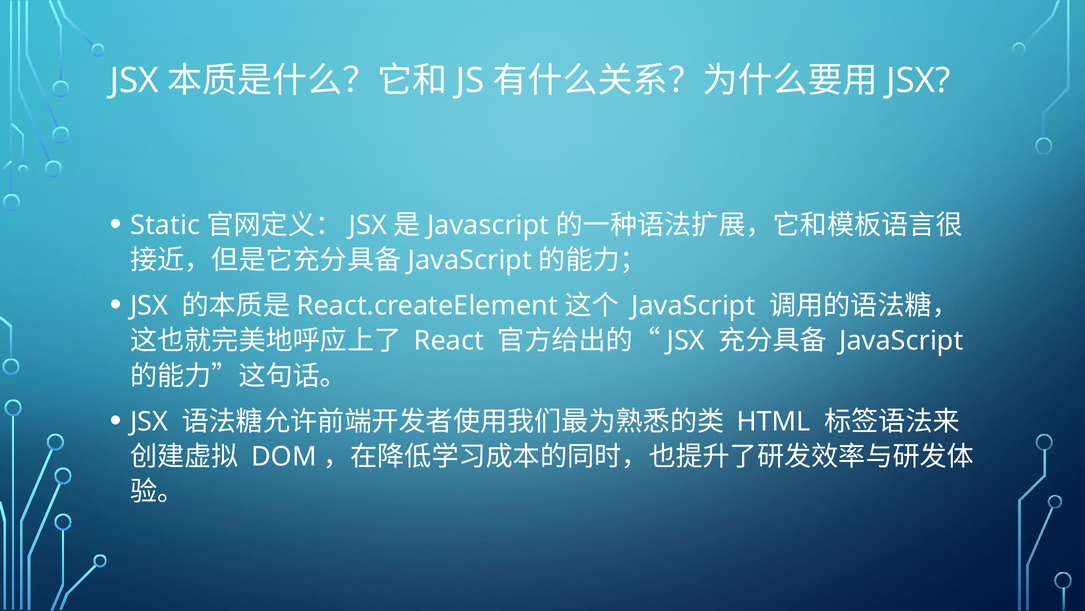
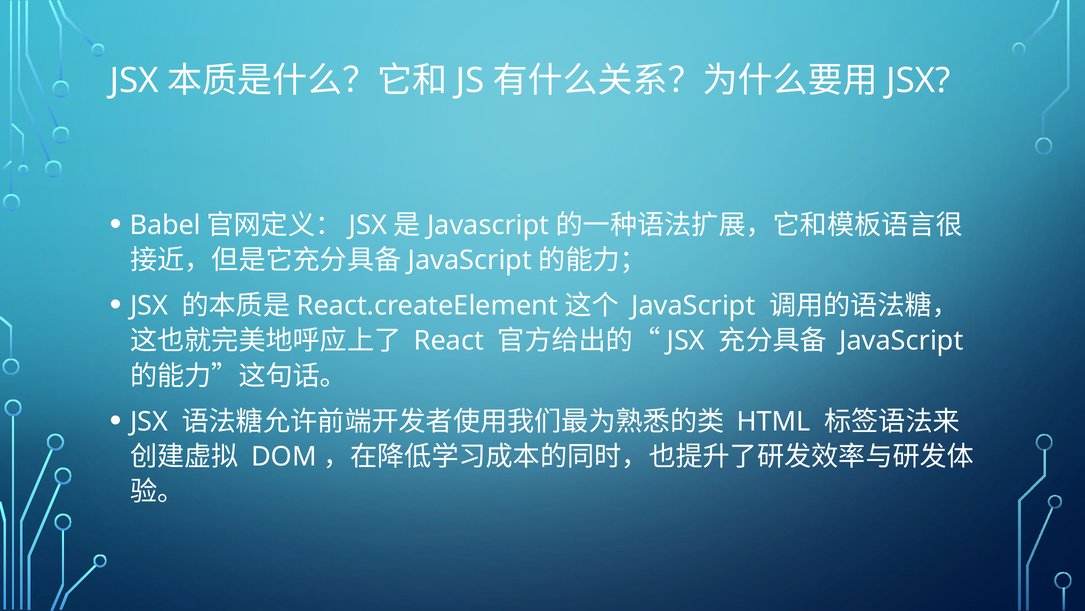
Static: Static -> Babel (165, 225)
